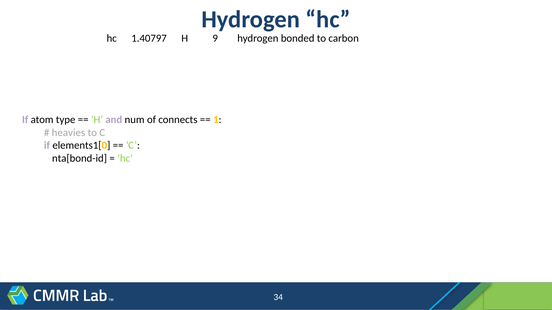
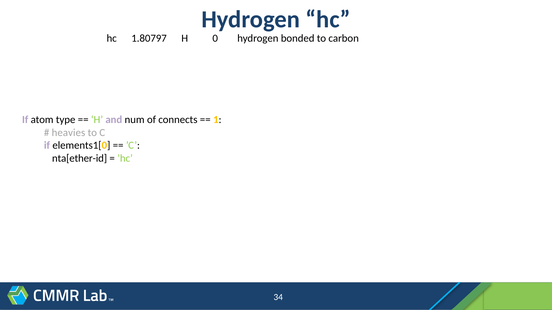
1.40797: 1.40797 -> 1.80797 (149, 39)
9: 9 -> 0 (215, 39)
nta[bond-id: nta[bond-id -> nta[ether-id (80, 159)
